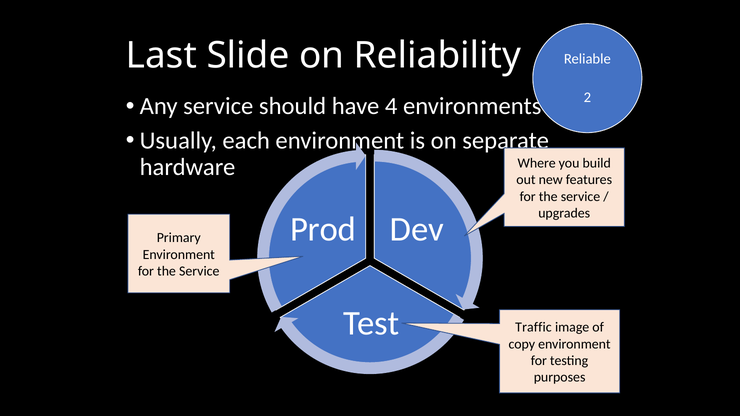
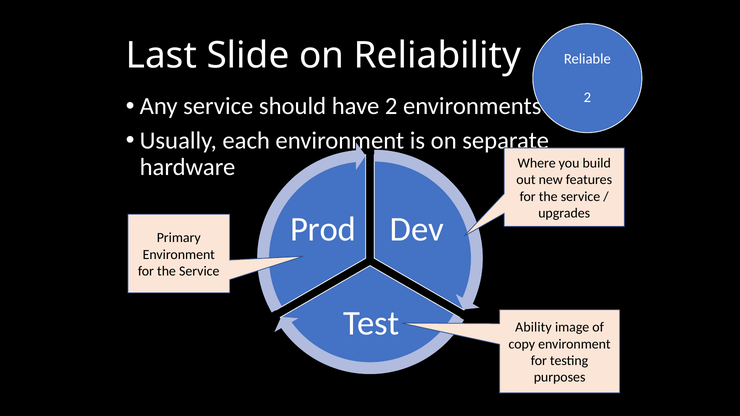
have 4: 4 -> 2 (391, 106)
Traffic: Traffic -> Ability (533, 327)
